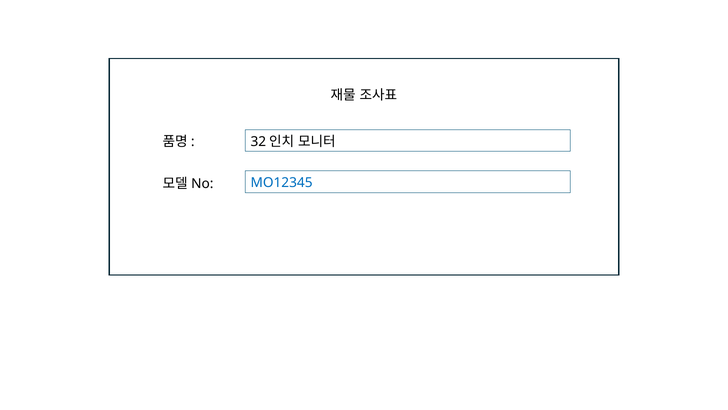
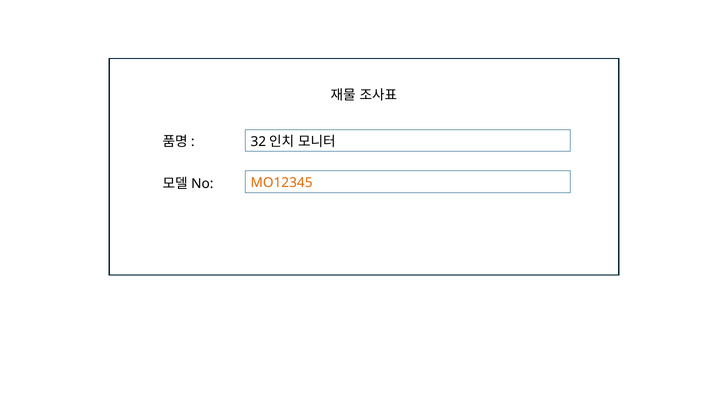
MO12345 colour: blue -> orange (282, 182)
